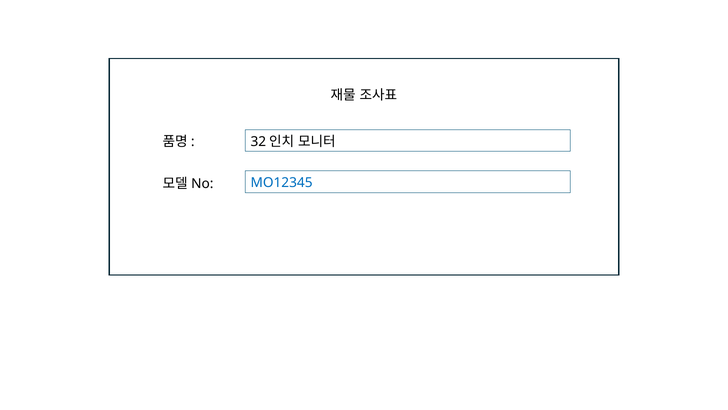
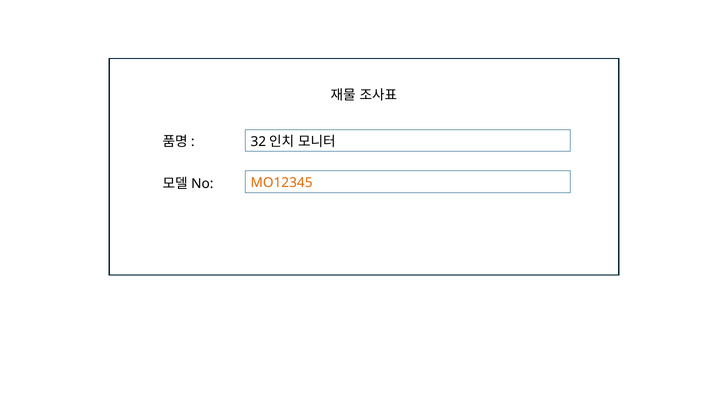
MO12345 colour: blue -> orange (282, 182)
